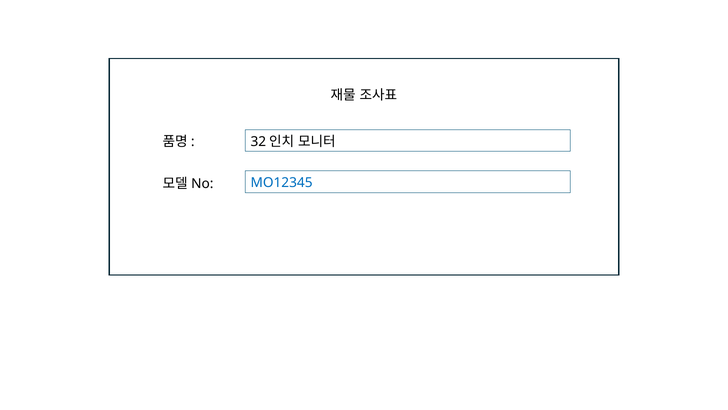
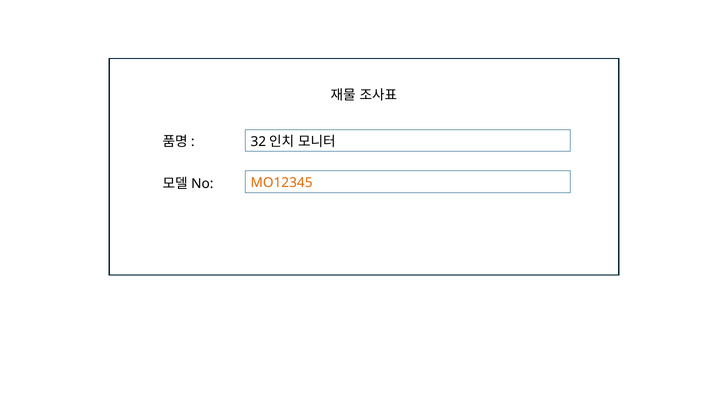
MO12345 colour: blue -> orange (282, 182)
